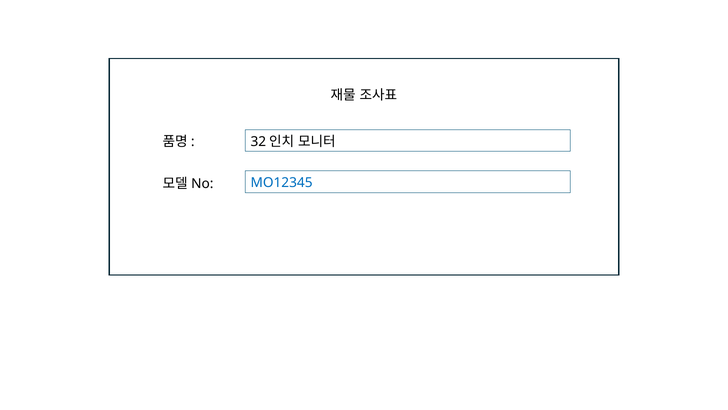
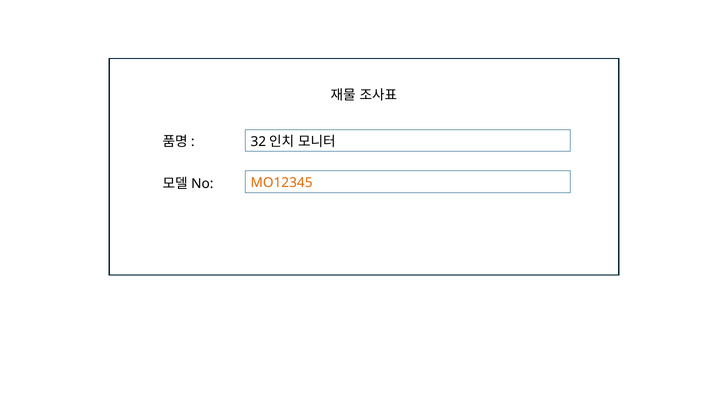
MO12345 colour: blue -> orange (282, 182)
